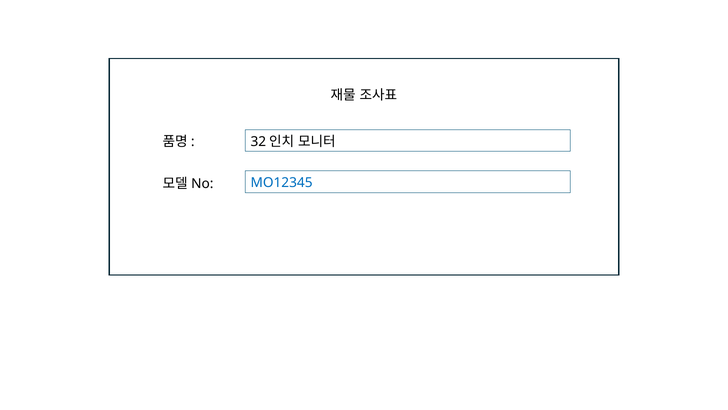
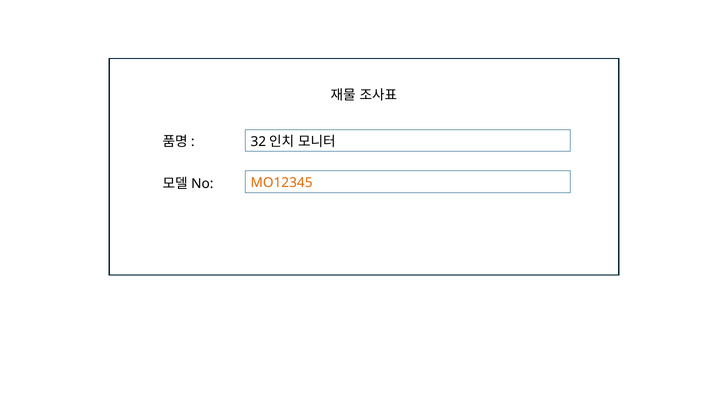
MO12345 colour: blue -> orange (282, 182)
